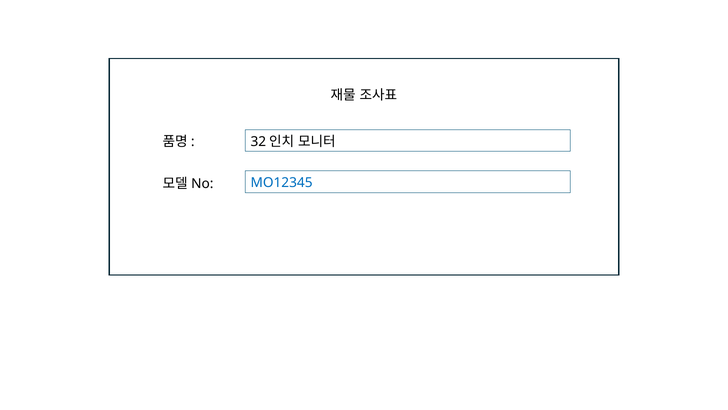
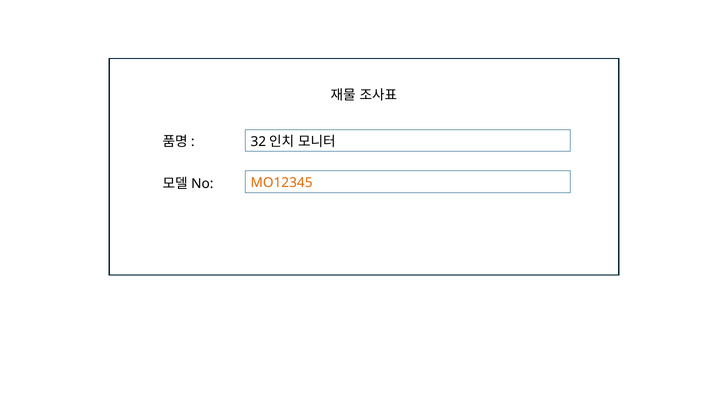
MO12345 colour: blue -> orange (282, 182)
